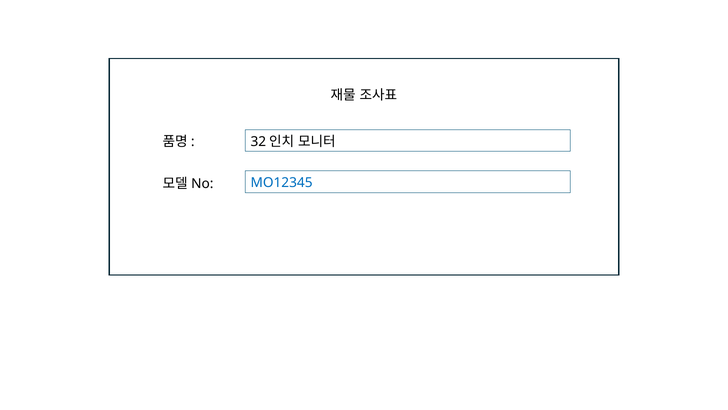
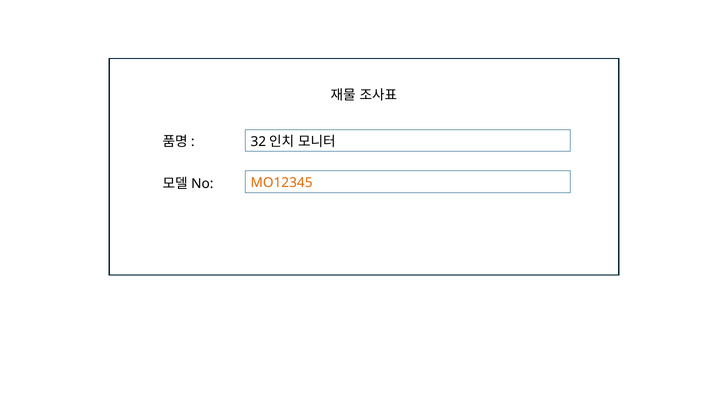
MO12345 colour: blue -> orange (282, 182)
